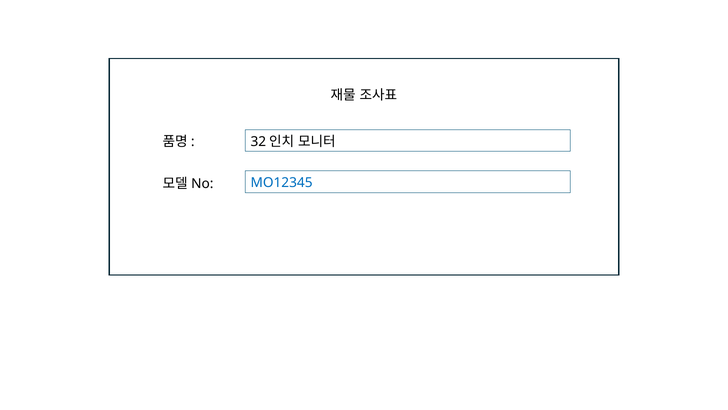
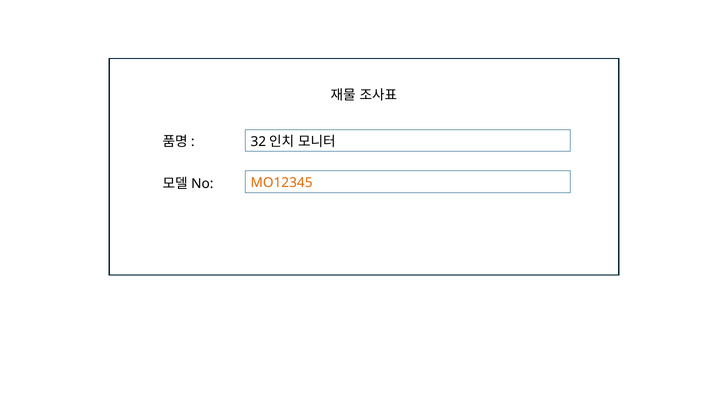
MO12345 colour: blue -> orange (282, 182)
